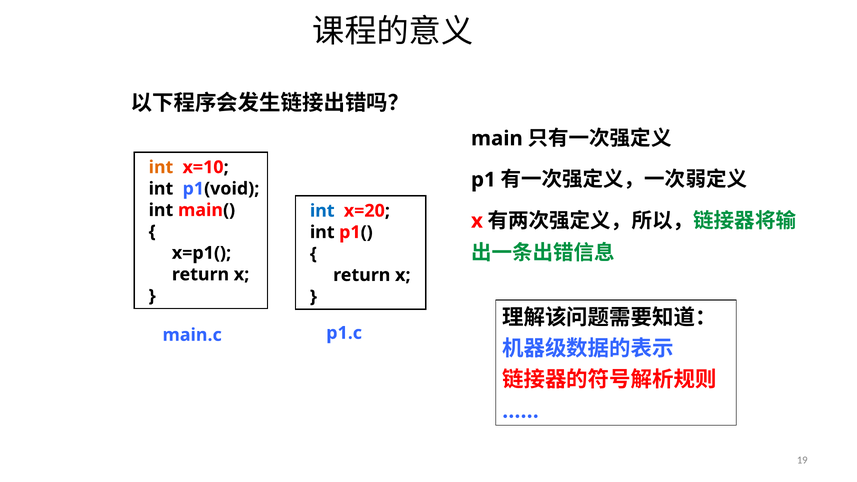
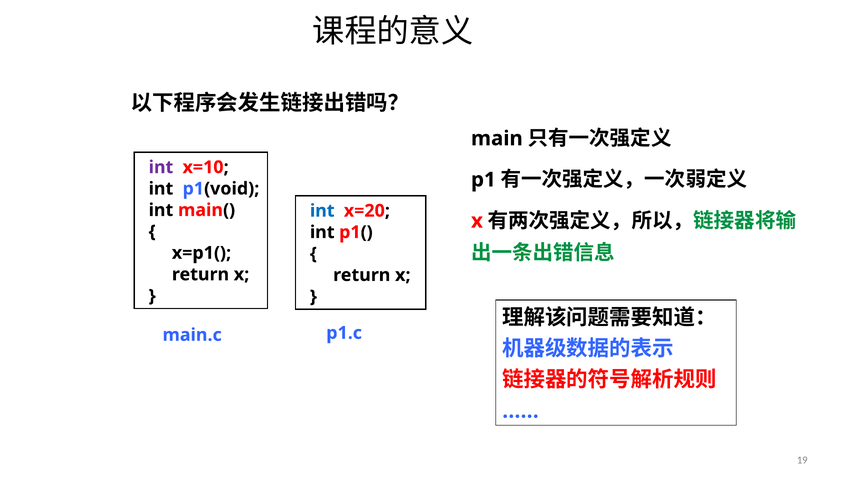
int colour: orange -> purple (161, 167)
